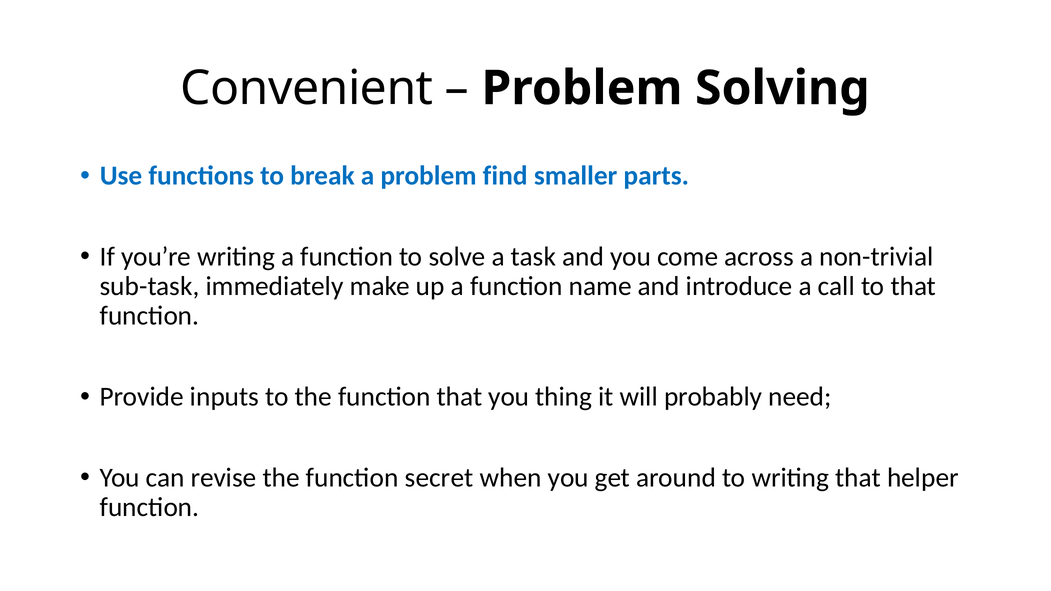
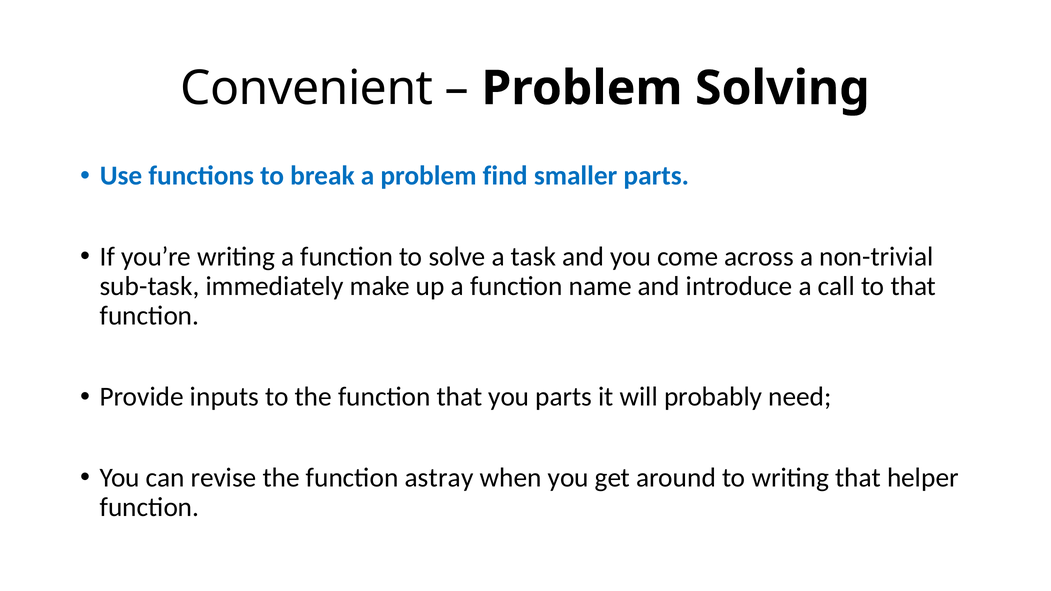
you thing: thing -> parts (564, 397)
secret: secret -> astray (439, 478)
